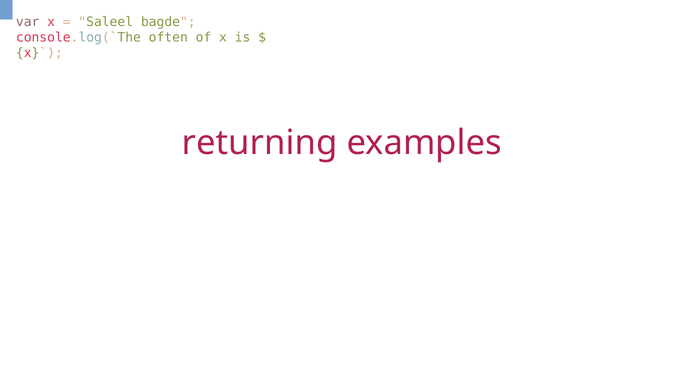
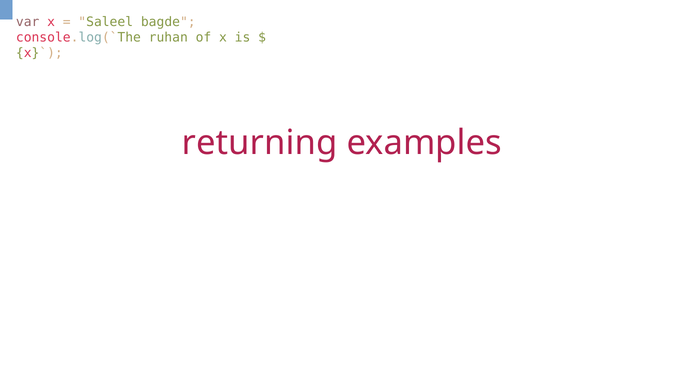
often: often -> ruhan (168, 38)
